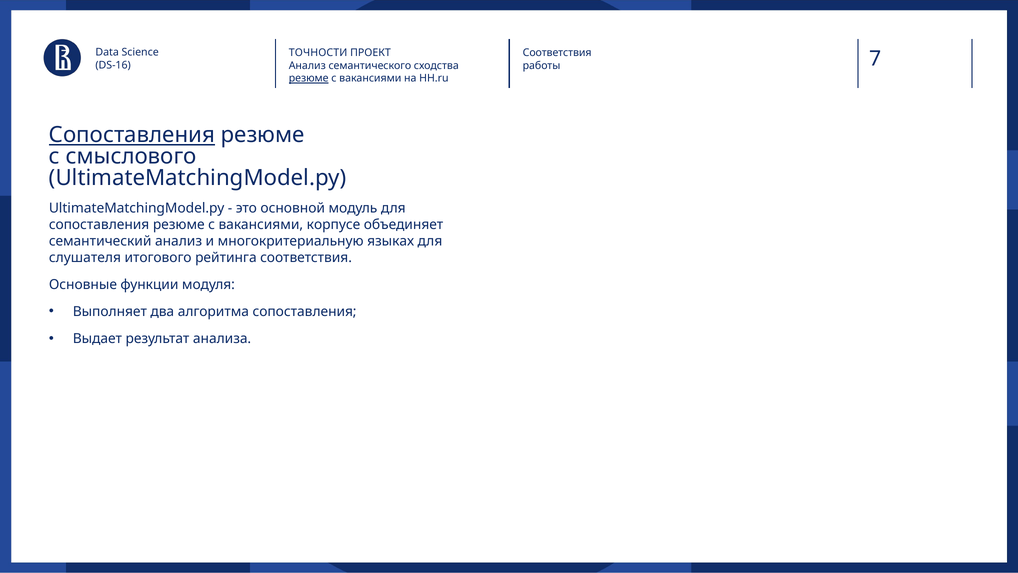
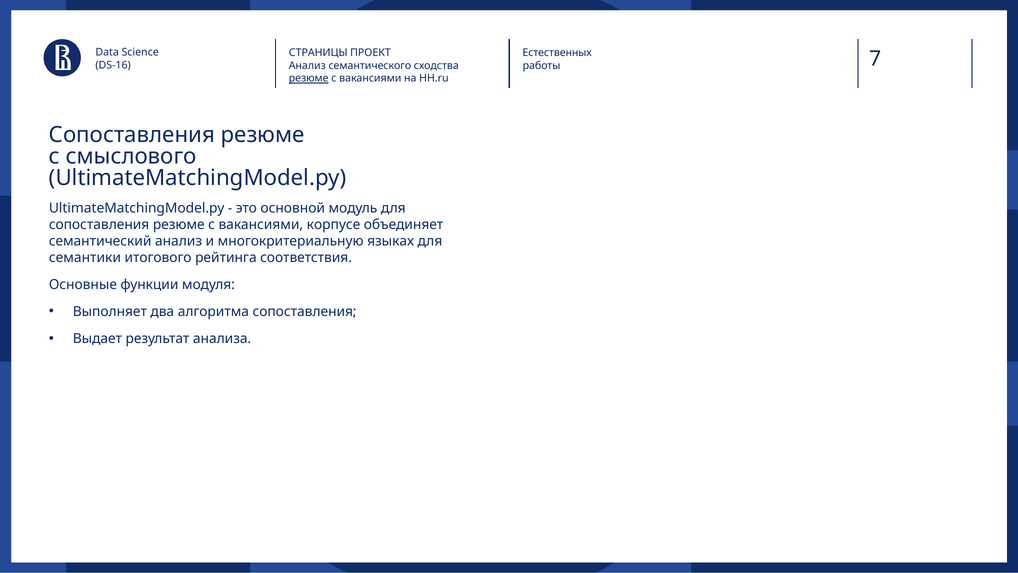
ТОЧНОСТИ: ТОЧНОСТИ -> СТРАНИЦЫ (318, 53)
Соответствия: Соответствия -> Естественных (557, 53)
Сопоставления underline: present -> none (132, 135)
слушателя: слушателя -> семантики (85, 257)
